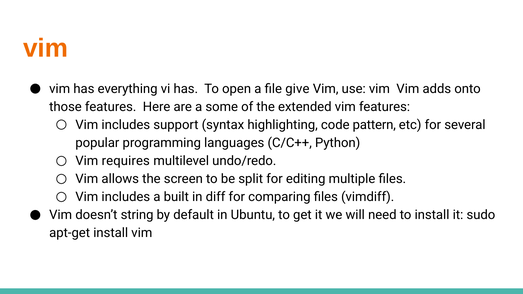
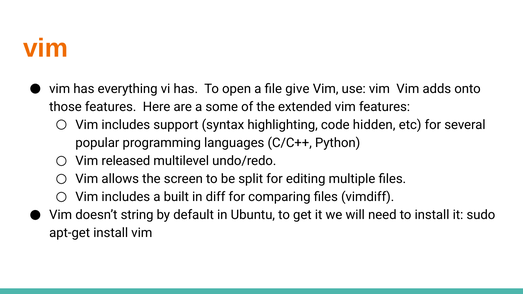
pattern: pattern -> hidden (374, 125)
requires: requires -> released (126, 161)
